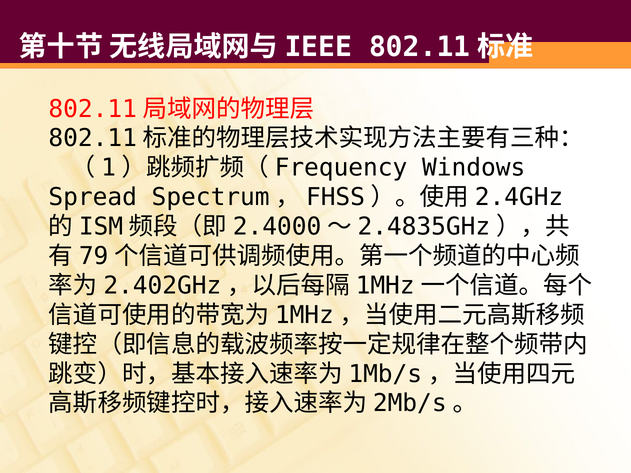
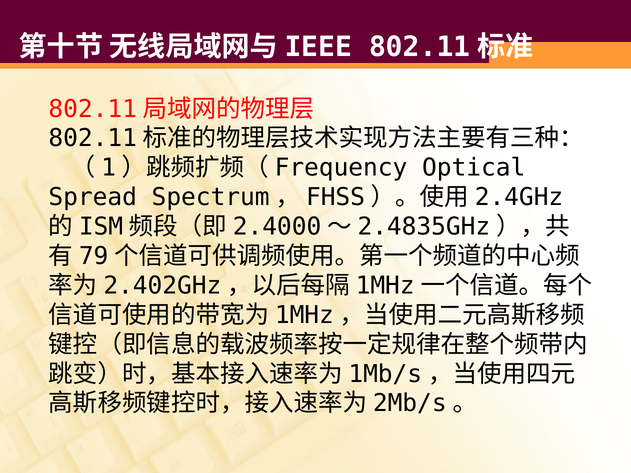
Windows: Windows -> Optical (474, 168)
